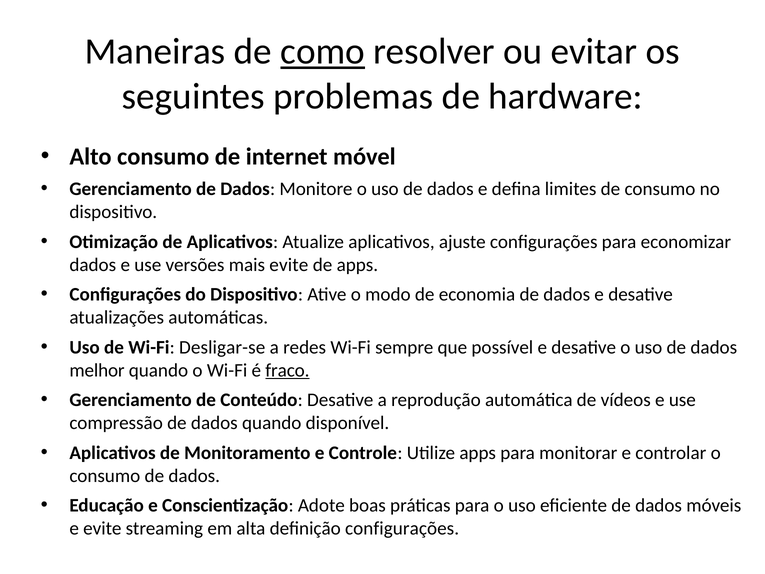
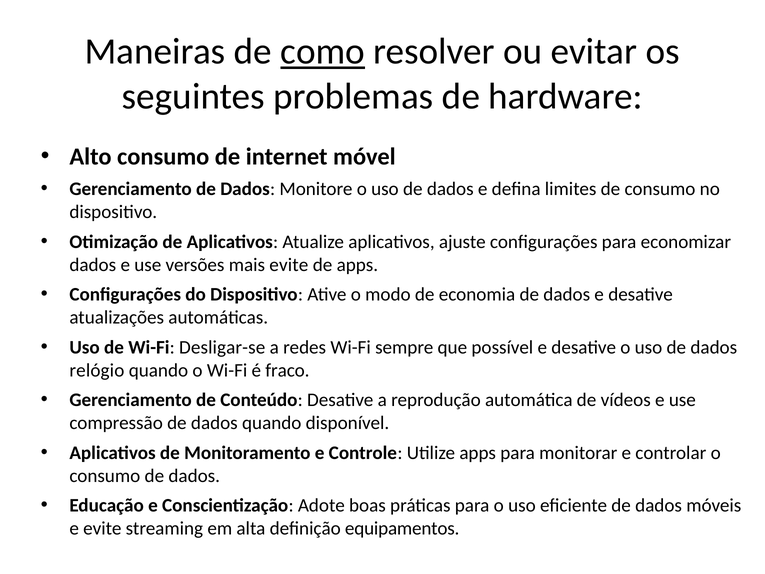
melhor: melhor -> relógio (97, 370)
fraco underline: present -> none (287, 370)
definição configurações: configurações -> equipamentos (402, 528)
